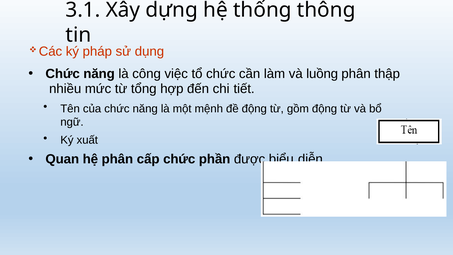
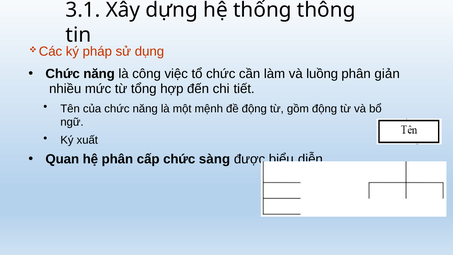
thập: thập -> giản (387, 74)
phần: phần -> sàng (214, 159)
